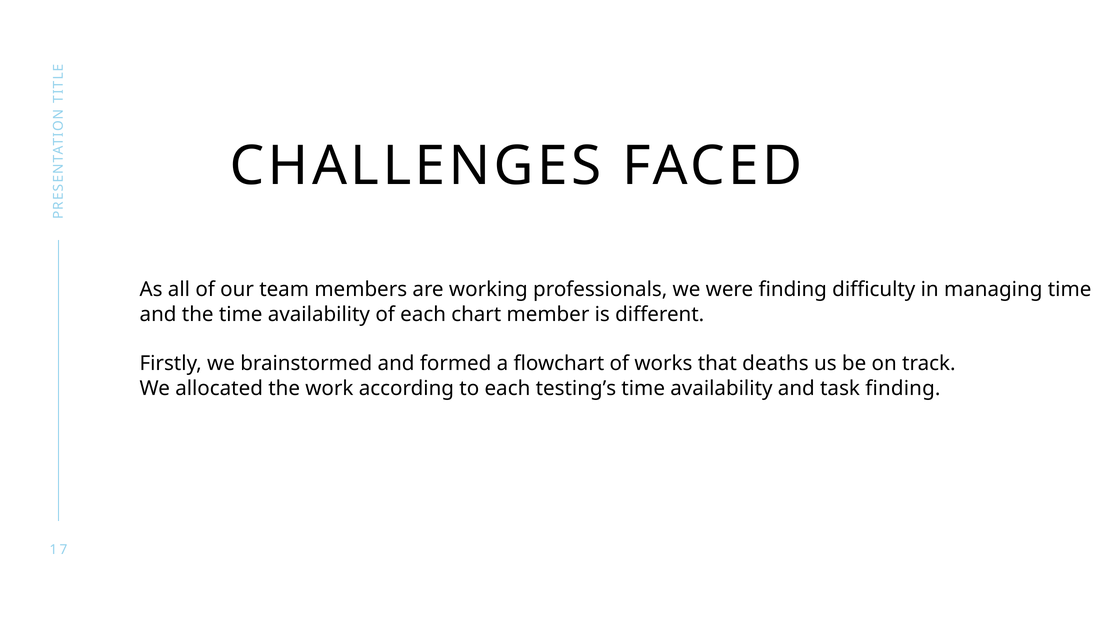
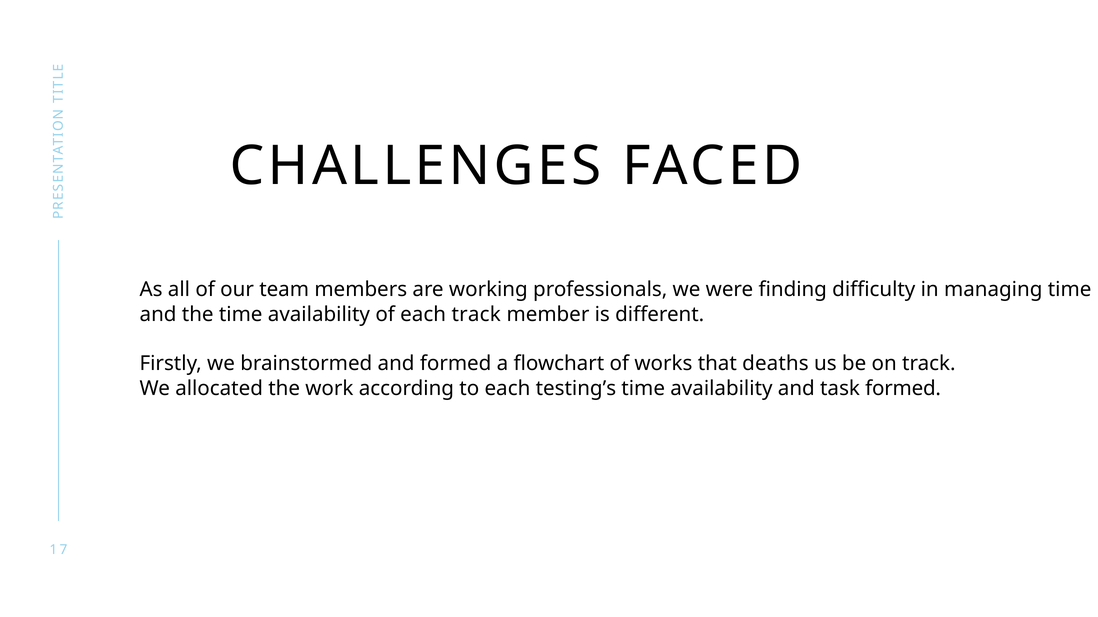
each chart: chart -> track (476, 315)
task finding: finding -> formed (903, 389)
